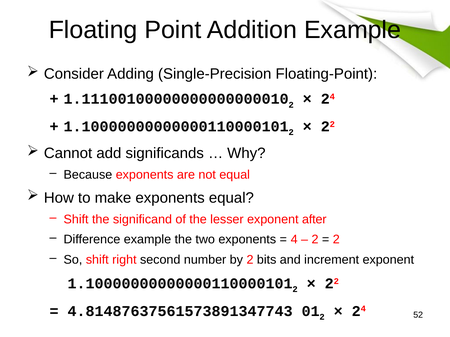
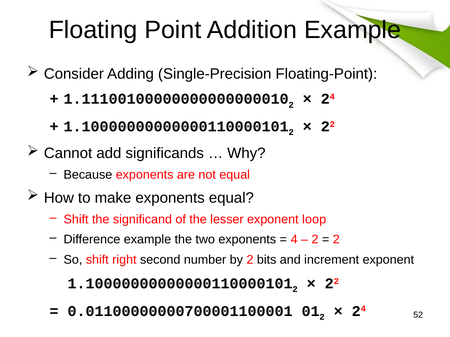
after: after -> loop (314, 220)
4.81487637561573891347743: 4.81487637561573891347743 -> 0.01100000000700001100001 (180, 312)
